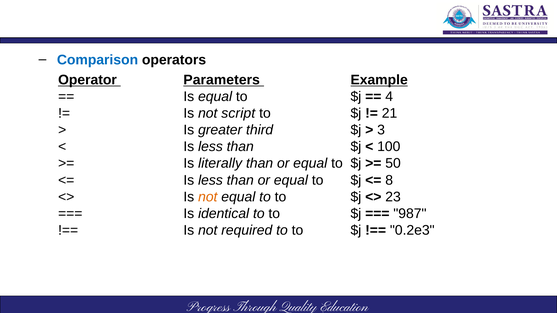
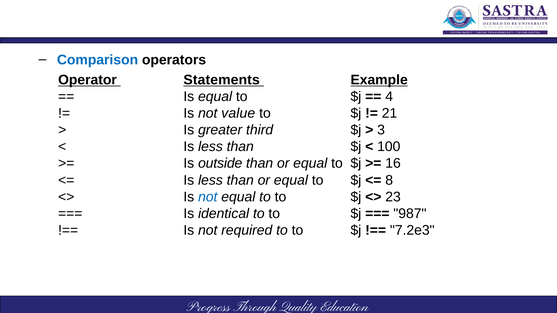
Parameters: Parameters -> Statements (222, 80)
script: script -> value (238, 113)
literally: literally -> outside (220, 164)
50: 50 -> 16 (393, 164)
not colour: orange -> blue (208, 197)
0.2e3: 0.2e3 -> 7.2e3 (412, 230)
